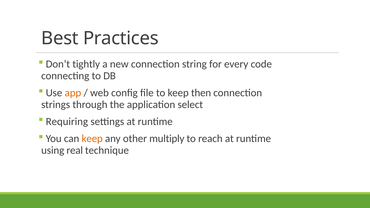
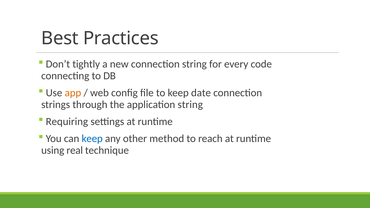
then: then -> date (201, 93)
application select: select -> string (190, 105)
keep colour: orange -> blue (92, 139)
multiply: multiply -> method (167, 139)
